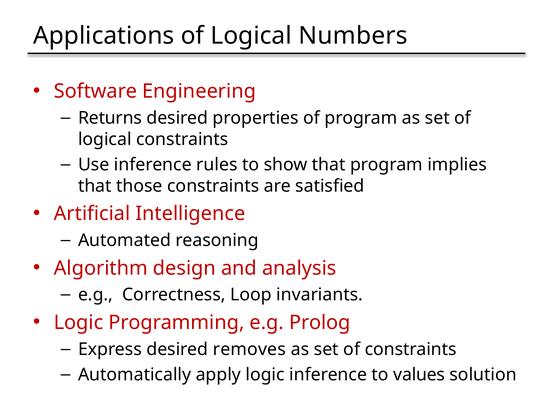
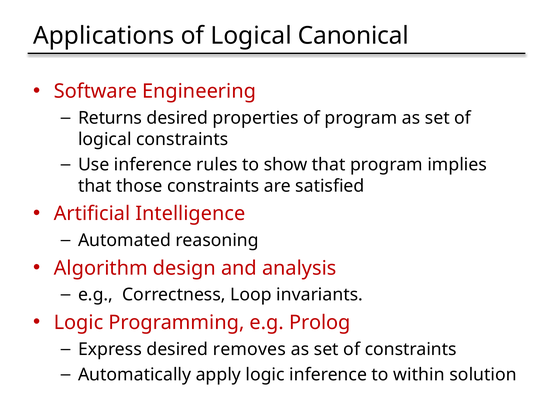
Numbers: Numbers -> Canonical (353, 36)
values: values -> within (419, 375)
